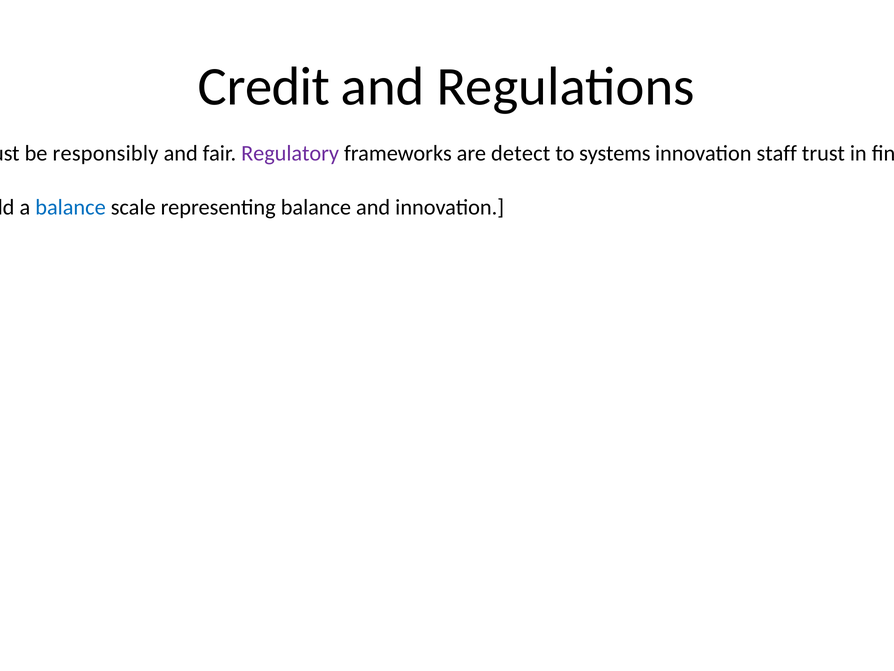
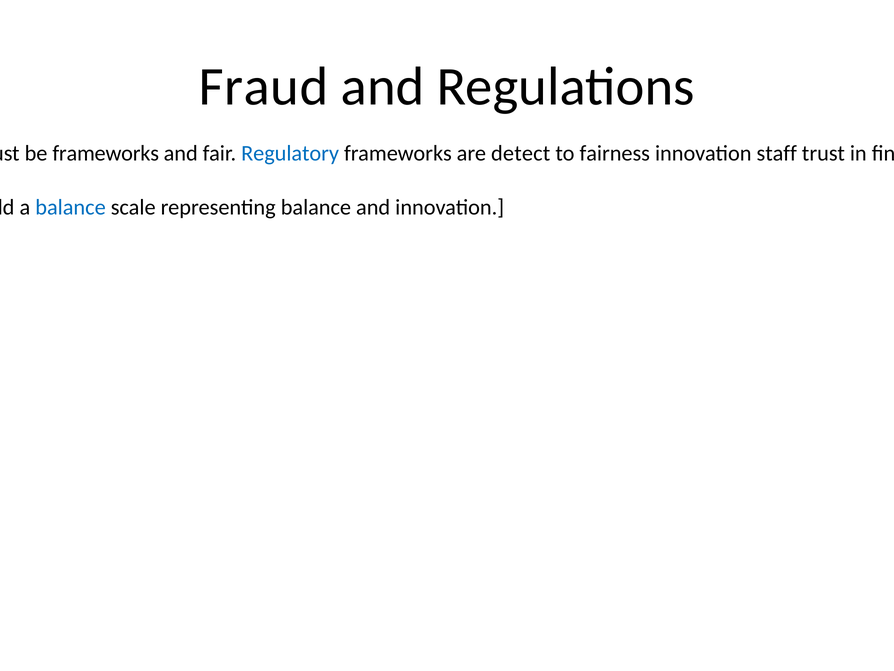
Credit: Credit -> Fraud (263, 87)
be responsibly: responsibly -> frameworks (106, 153)
Regulatory colour: purple -> blue (290, 153)
to systems: systems -> fairness (615, 153)
